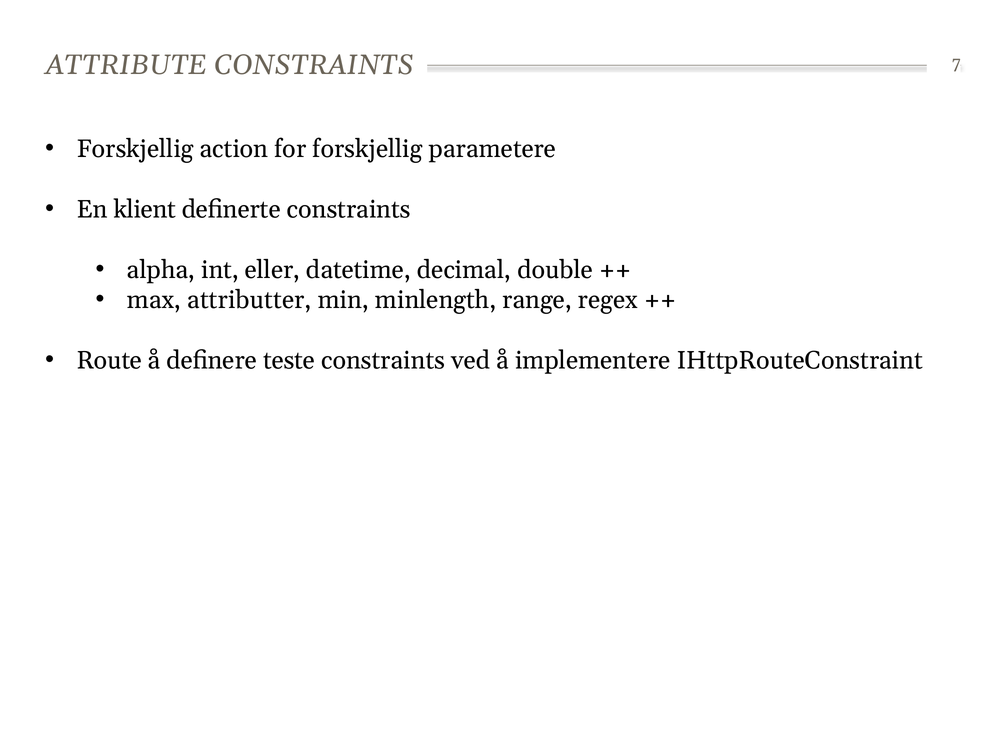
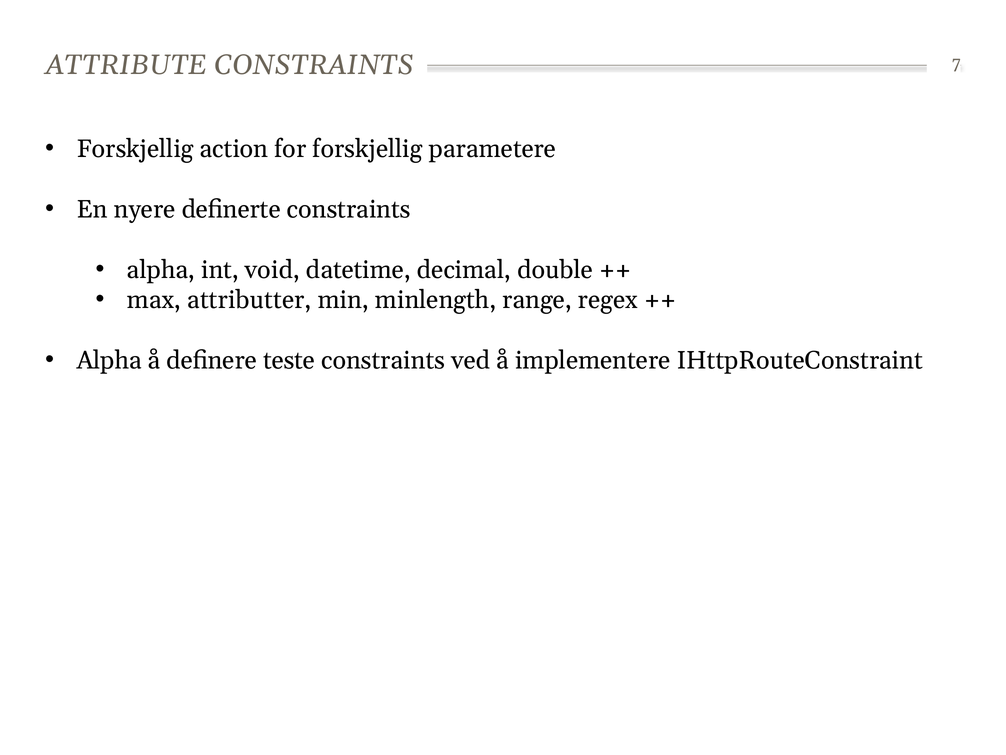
klient: klient -> nyere (145, 209)
eller: eller -> void (272, 270)
Route: Route -> Alpha (109, 360)
